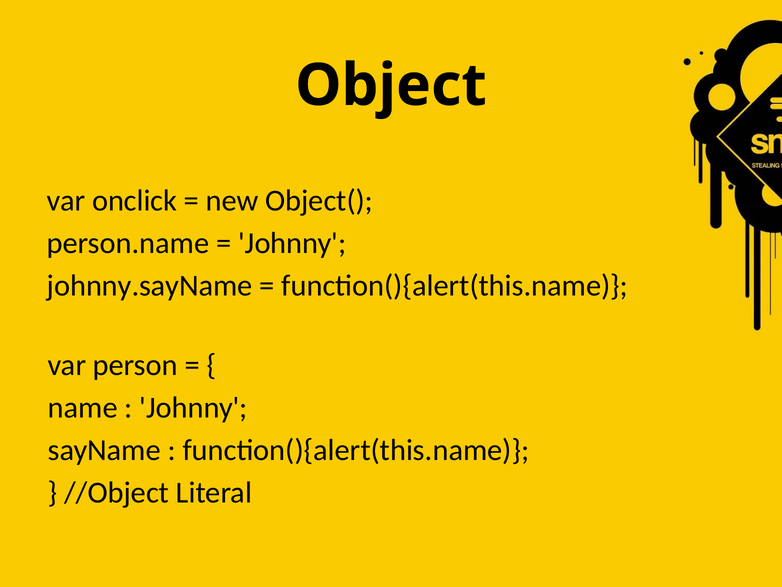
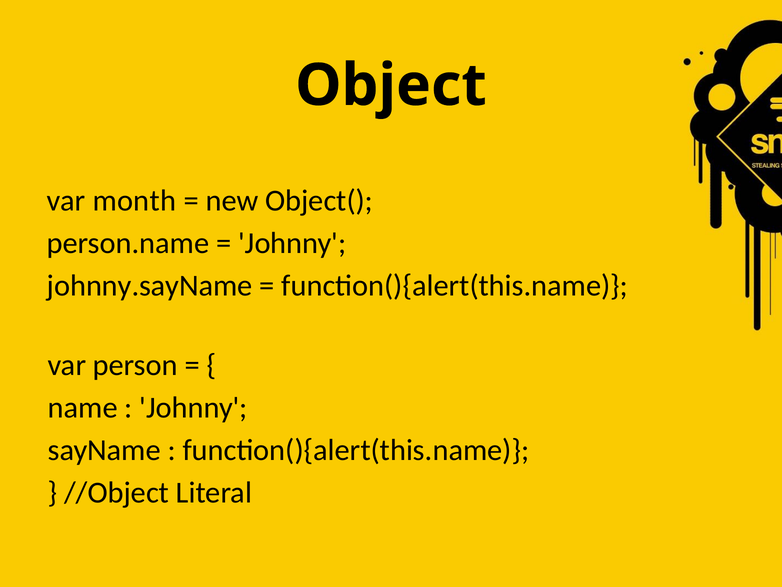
onclick: onclick -> month (134, 200)
